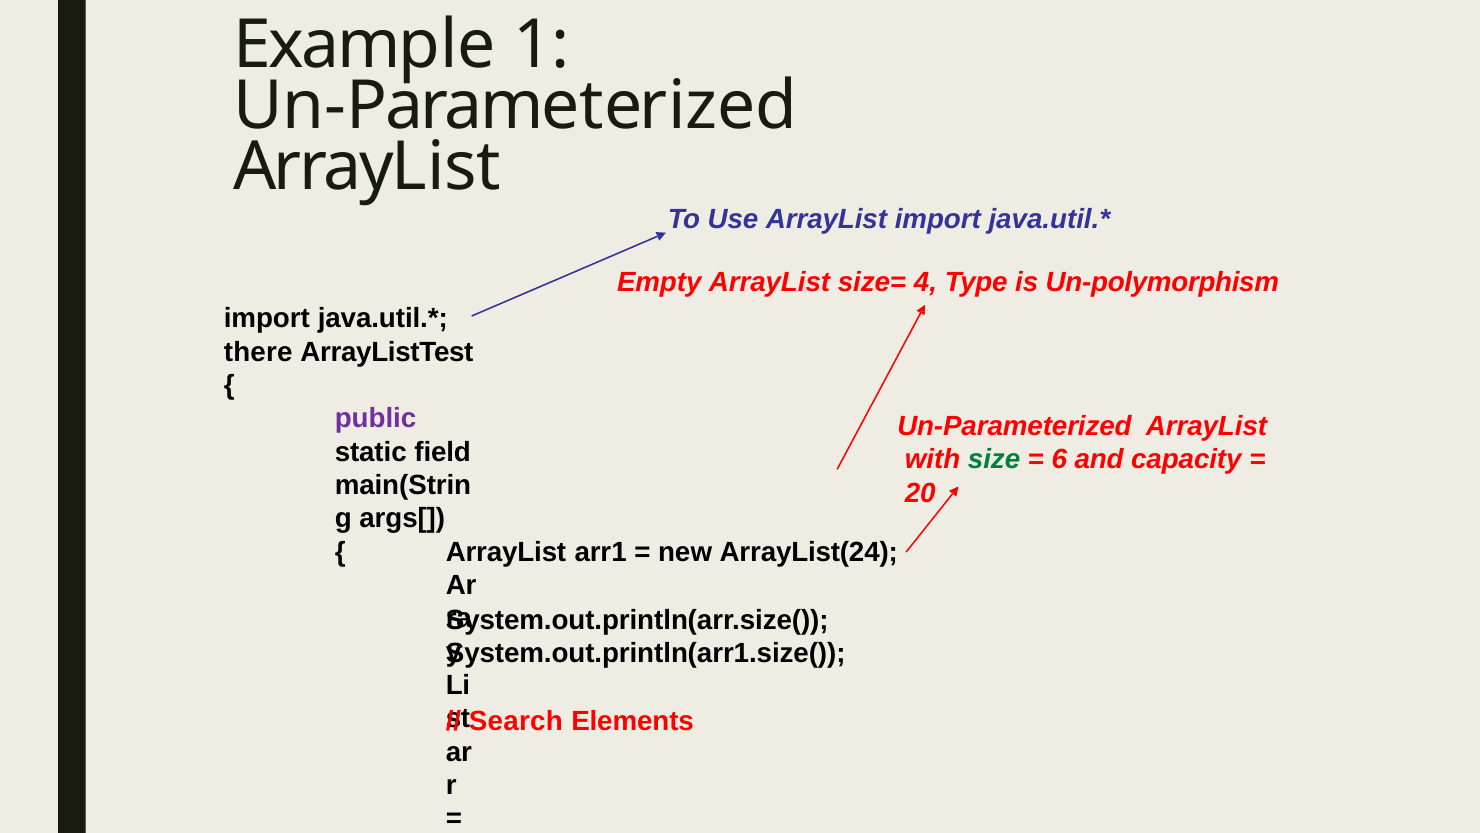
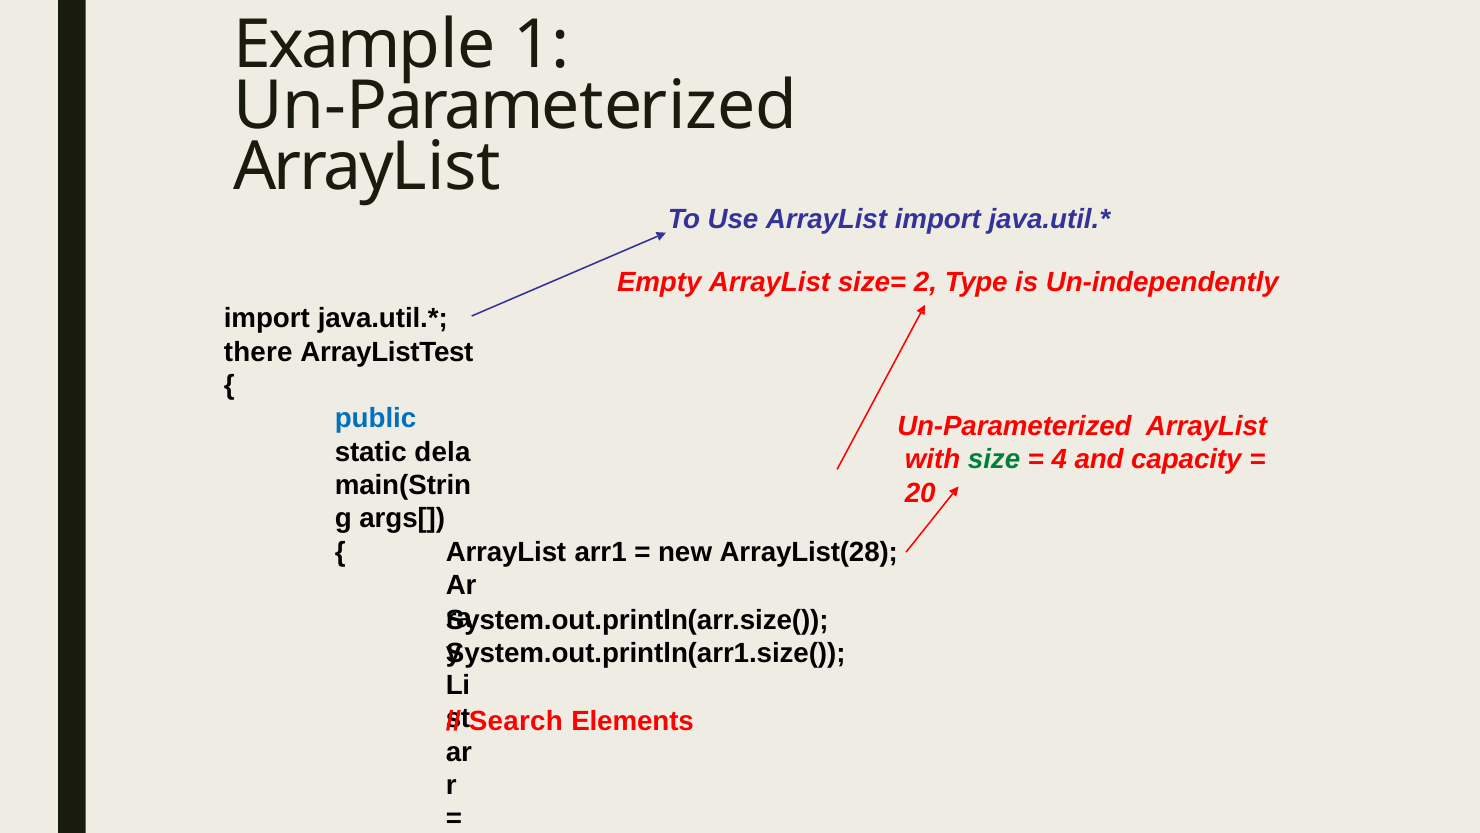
4: 4 -> 2 (925, 282)
Un-polymorphism: Un-polymorphism -> Un-independently (1162, 282)
public colour: purple -> blue (376, 418)
field: field -> dela (443, 452)
6: 6 -> 4 (1059, 459)
ArrayList(24: ArrayList(24 -> ArrayList(28 (809, 552)
